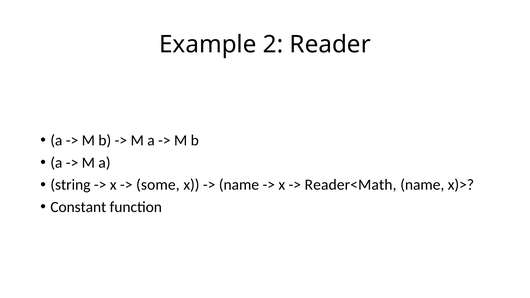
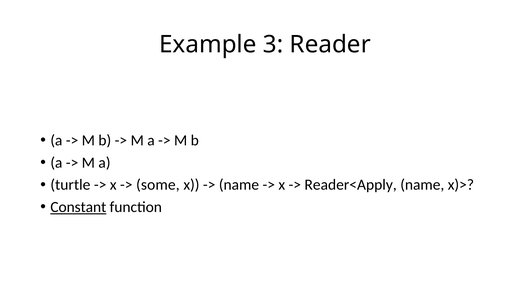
2: 2 -> 3 (273, 45)
string: string -> turtle (70, 185)
Reader<Math: Reader<Math -> Reader<Apply (351, 185)
Constant underline: none -> present (78, 207)
